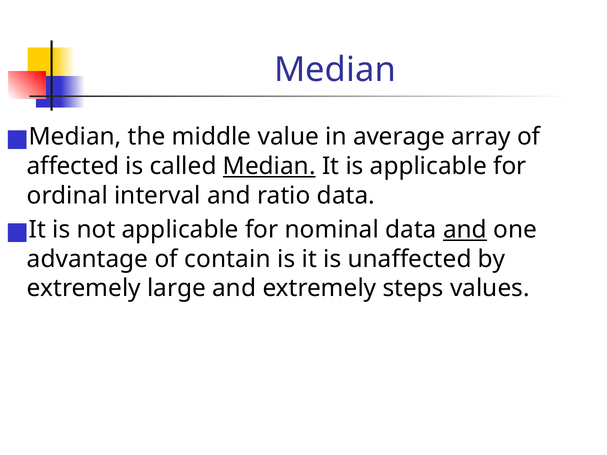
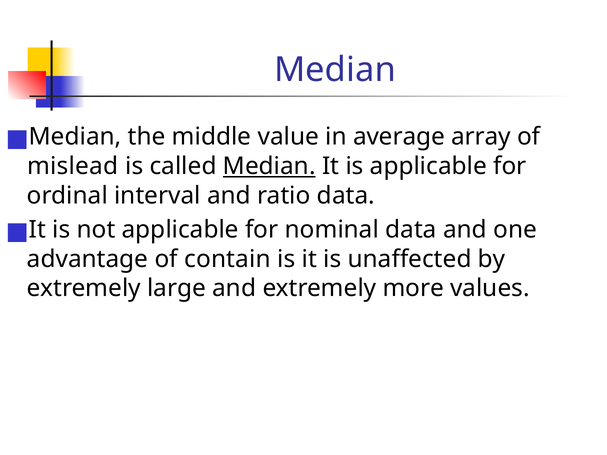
affected: affected -> mislead (73, 166)
and underline: present -> none (465, 230)
steps: steps -> more (413, 289)
